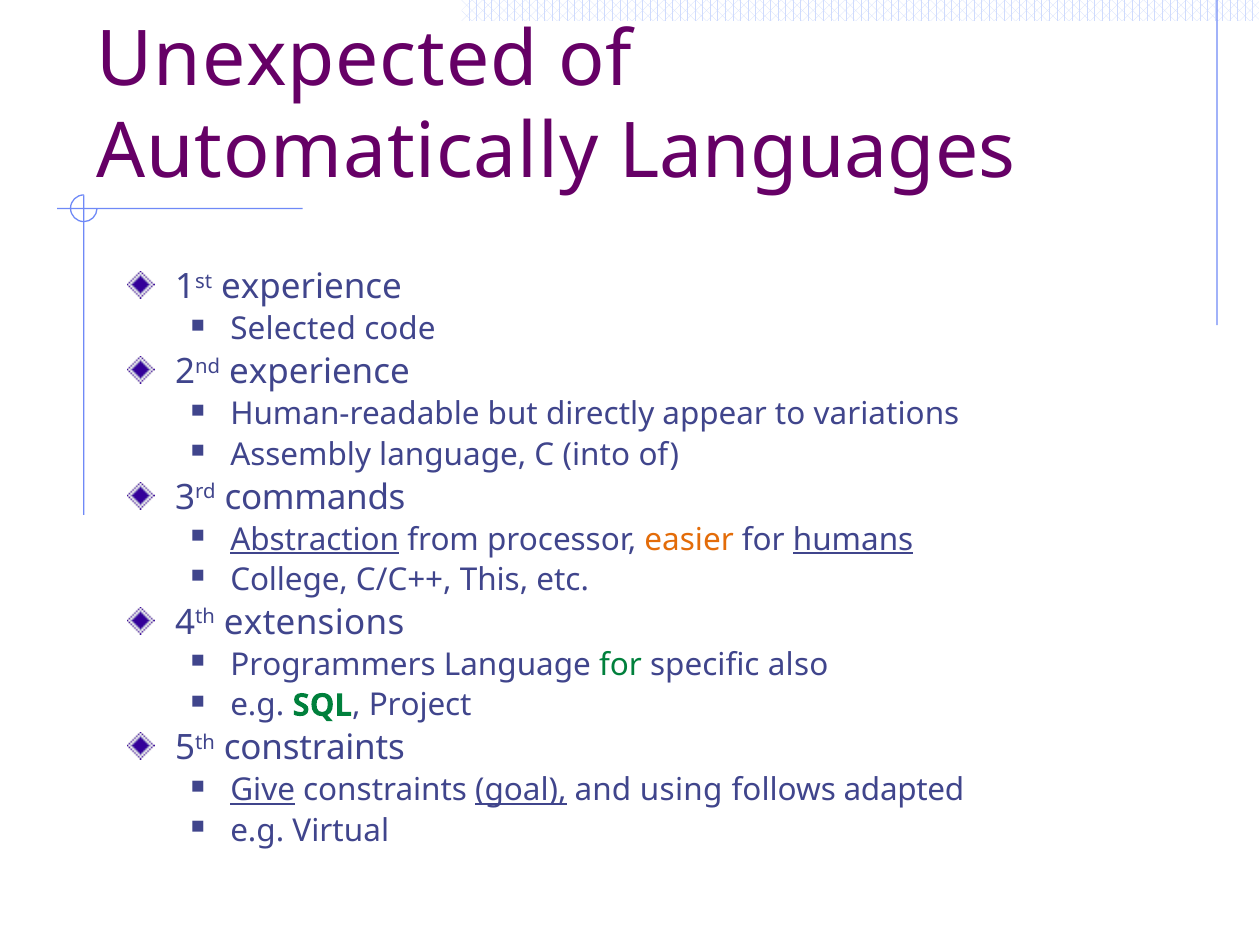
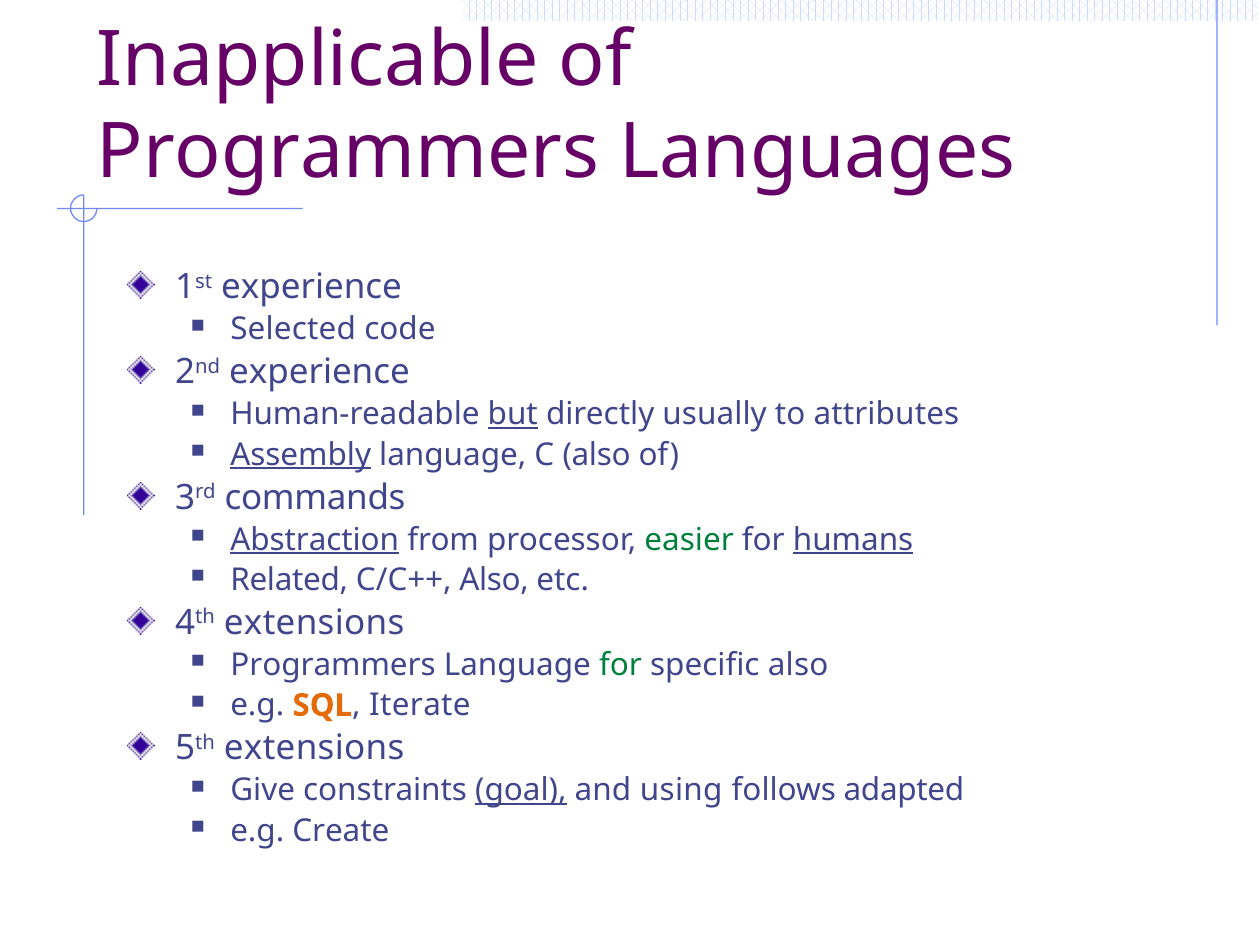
Unexpected: Unexpected -> Inapplicable (318, 60)
Automatically: Automatically -> Programmers (348, 152)
but underline: none -> present (513, 415)
appear: appear -> usually (715, 415)
variations: variations -> attributes (886, 415)
Assembly underline: none -> present (301, 455)
C into: into -> also (597, 455)
easier colour: orange -> green (689, 540)
College: College -> Related (289, 580)
C/C++ This: This -> Also (494, 580)
SQL colour: green -> orange (322, 706)
Project: Project -> Iterate (420, 706)
5th constraints: constraints -> extensions (314, 748)
Give underline: present -> none (263, 791)
Virtual: Virtual -> Create (341, 831)
